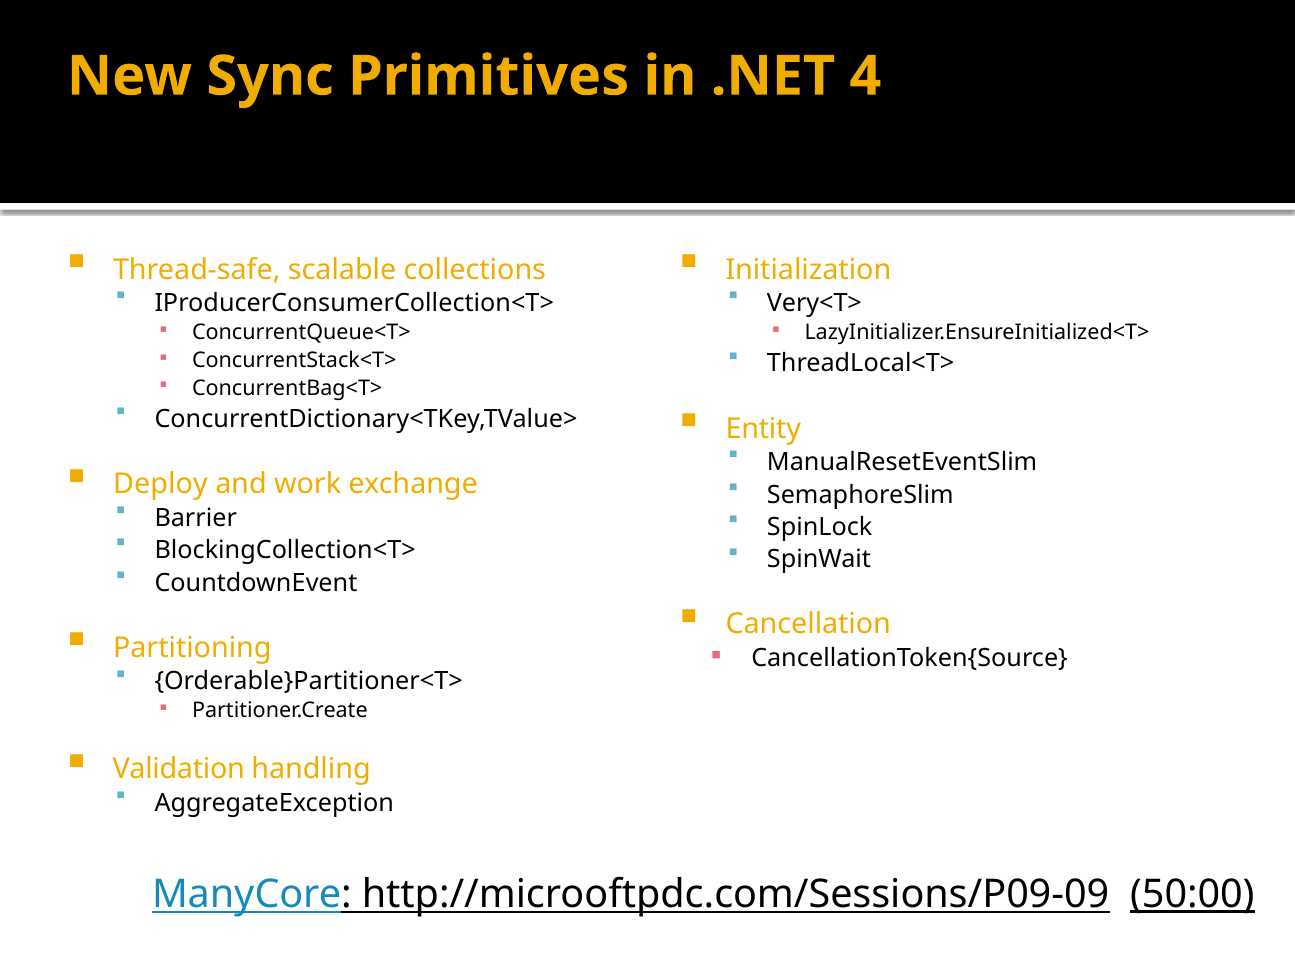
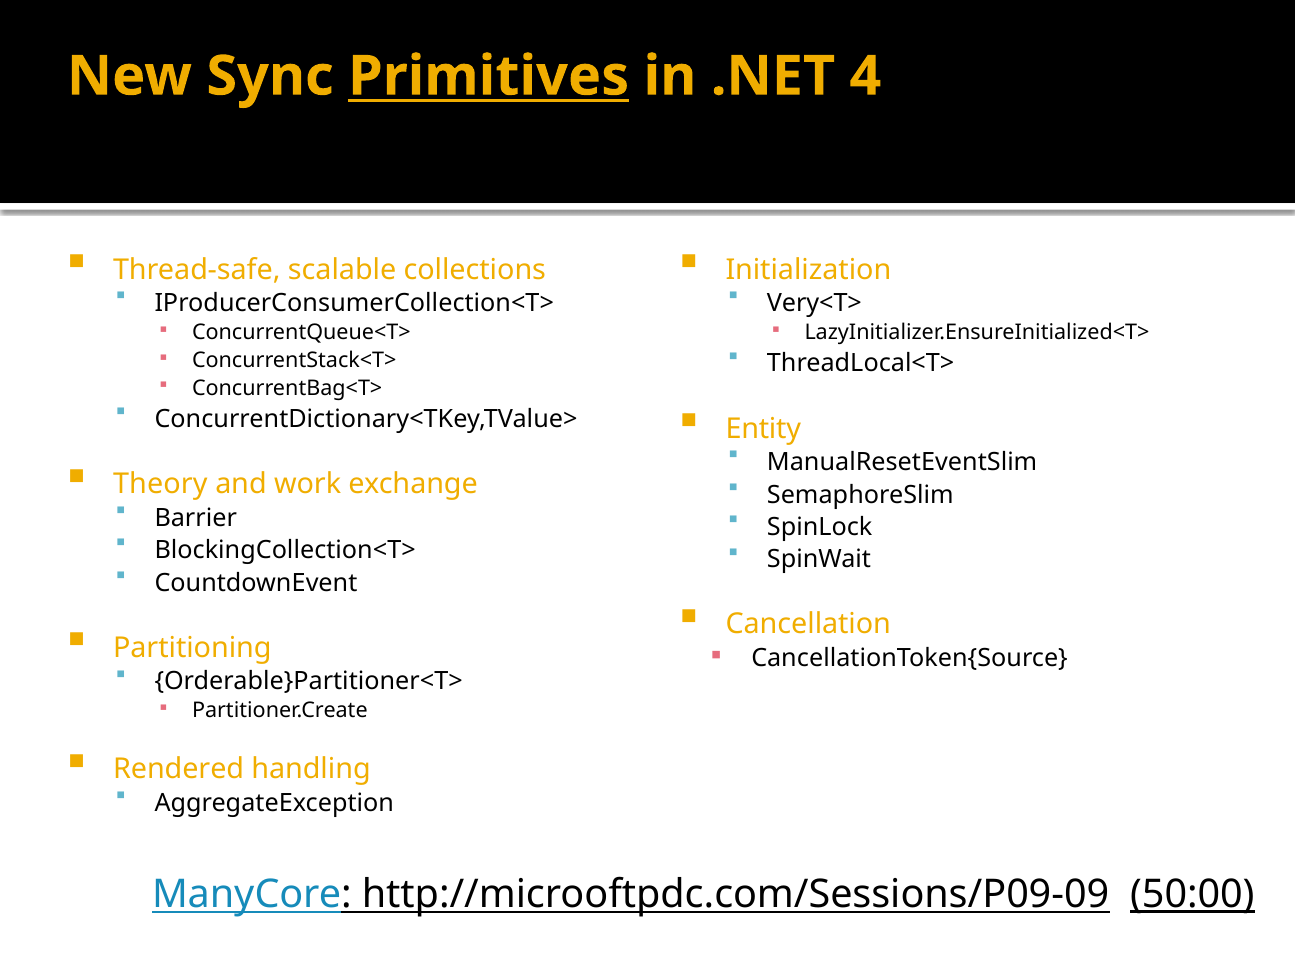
Primitives underline: none -> present (489, 76)
Deploy: Deploy -> Theory (160, 484)
Validation: Validation -> Rendered (179, 769)
